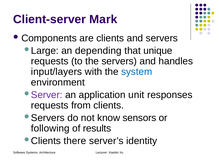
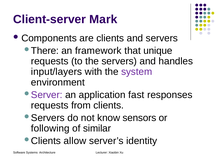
Large: Large -> There (45, 51)
depending: depending -> framework (98, 51)
system colour: blue -> purple (137, 72)
unit: unit -> fast (136, 95)
results: results -> similar (97, 129)
there: there -> allow (75, 141)
